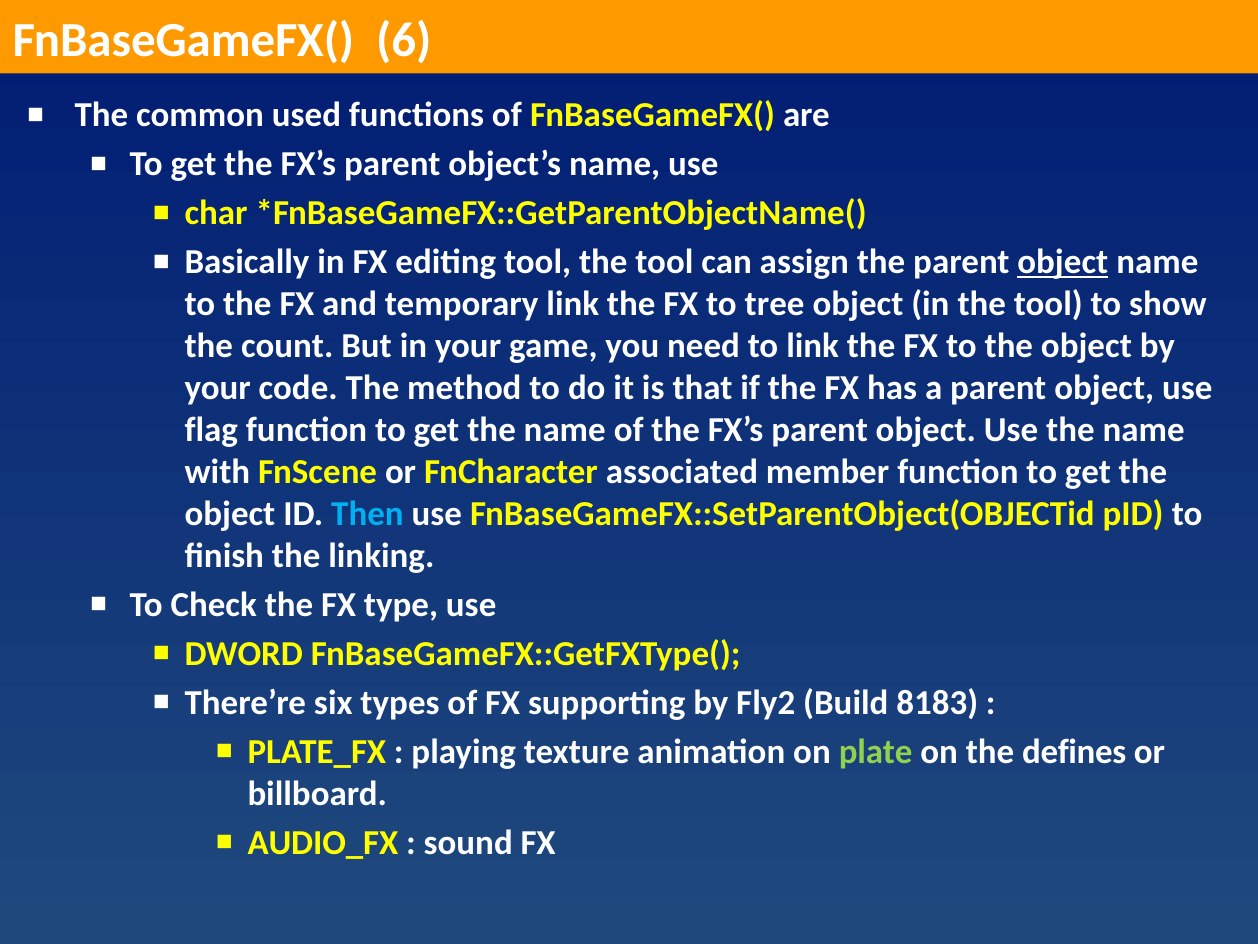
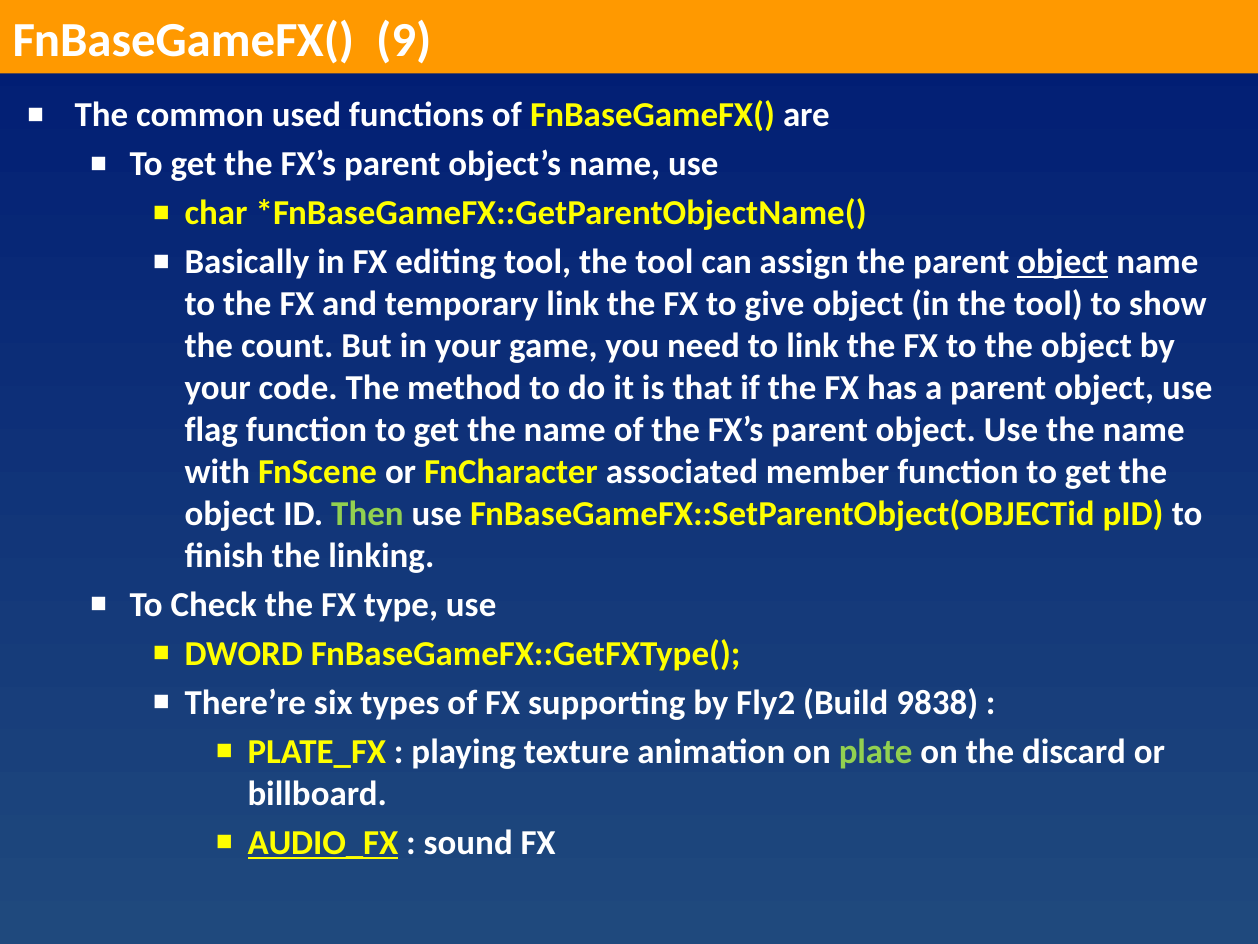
6: 6 -> 9 (404, 40)
tree: tree -> give (775, 304)
Then colour: light blue -> light green (367, 514)
8183: 8183 -> 9838 (937, 702)
defines: defines -> discard (1074, 751)
AUDIO_FX underline: none -> present (323, 842)
